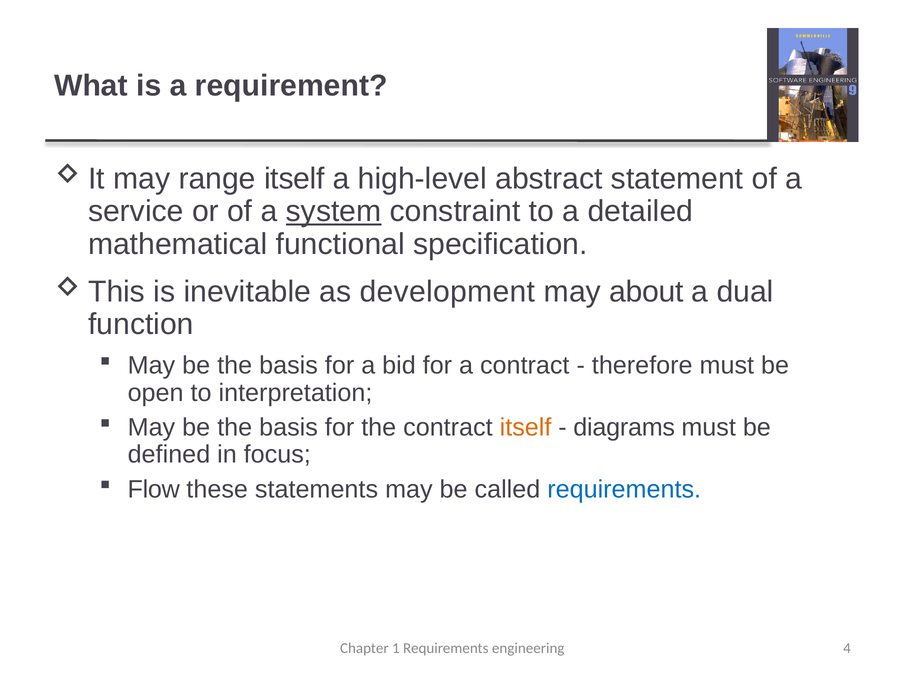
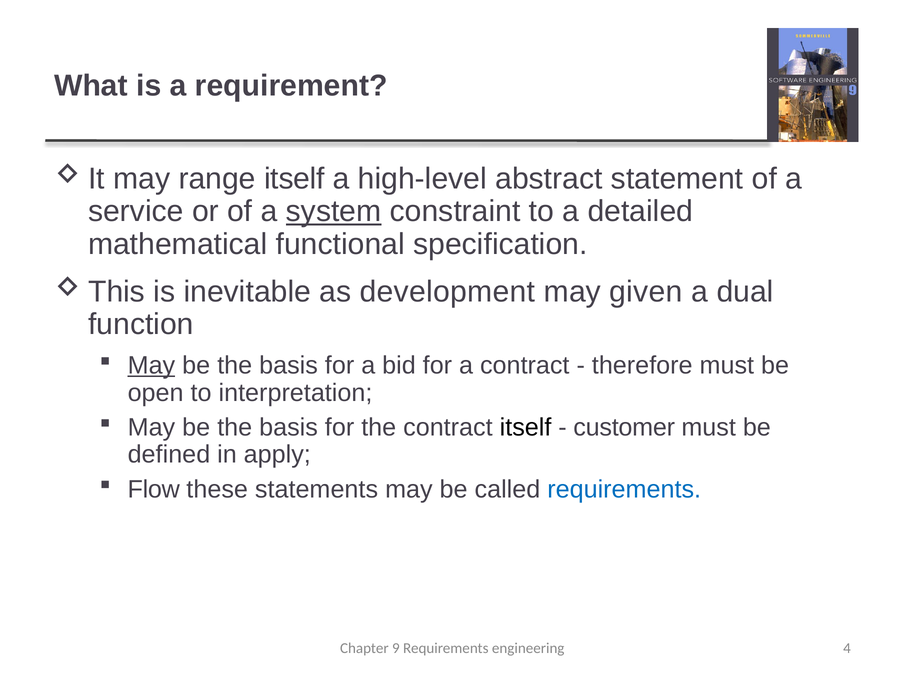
about: about -> given (646, 292)
May underline: none -> present (151, 365)
itself colour: orange -> black (526, 427)
diagrams: diagrams -> customer (624, 427)
focus: focus -> apply (277, 454)
1: 1 -> 9 (396, 648)
